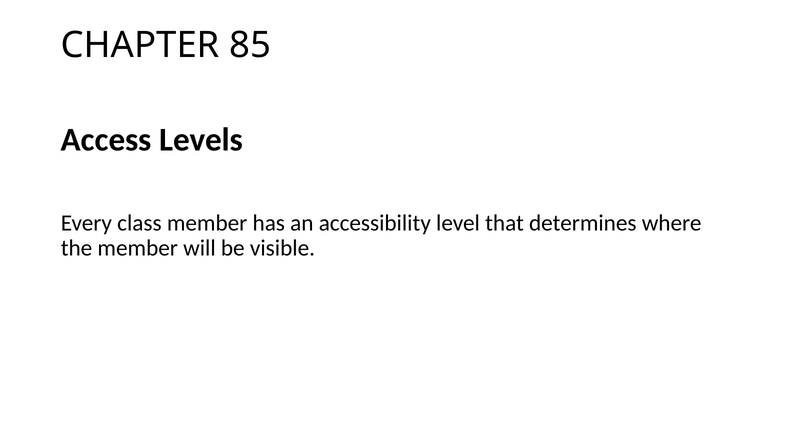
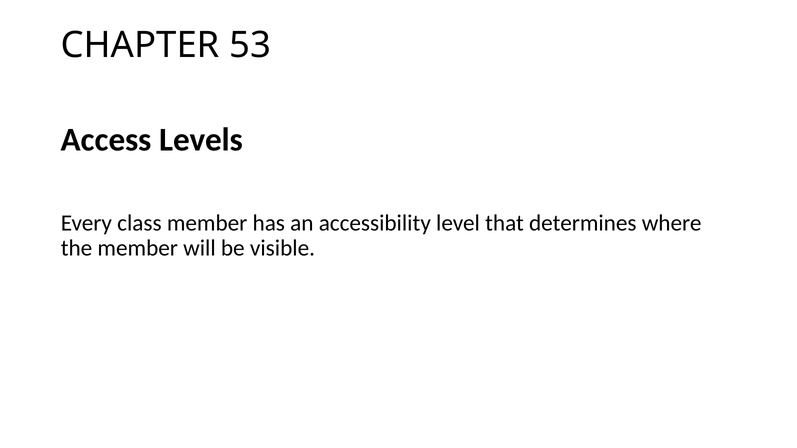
85: 85 -> 53 (250, 45)
